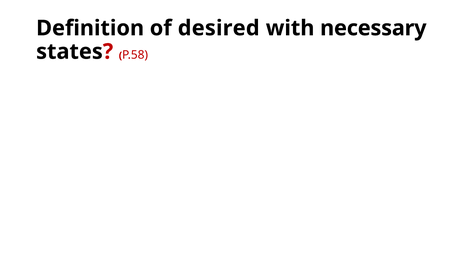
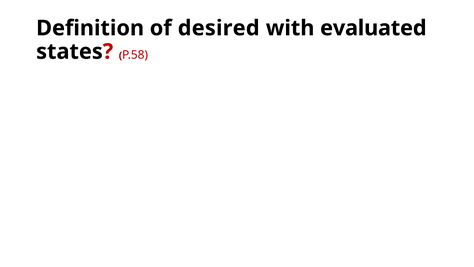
necessary: necessary -> evaluated (373, 28)
